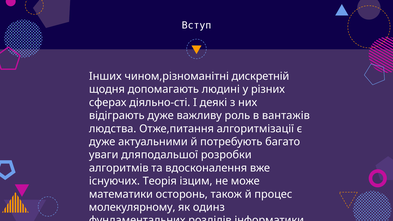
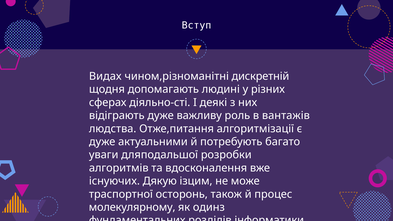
Iнших: Iнших -> Видах (105, 76)
Теорія: Теорія -> Дякую (160, 181)
математики: математики -> траспортної (121, 194)
